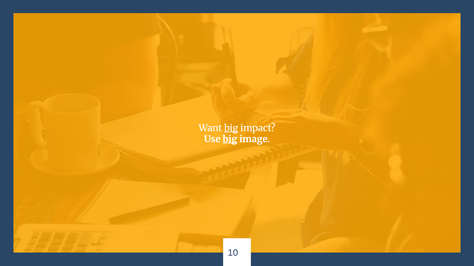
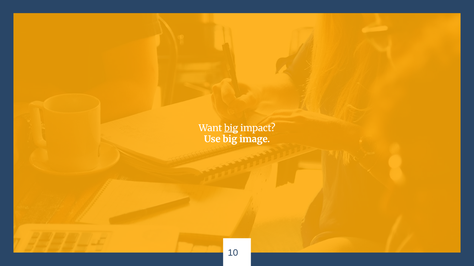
big underline: present -> none (230, 139)
